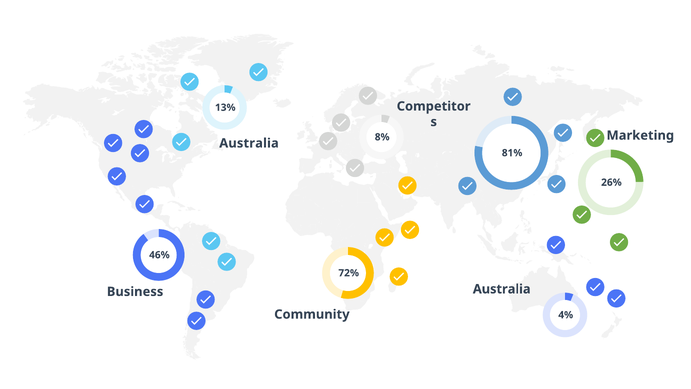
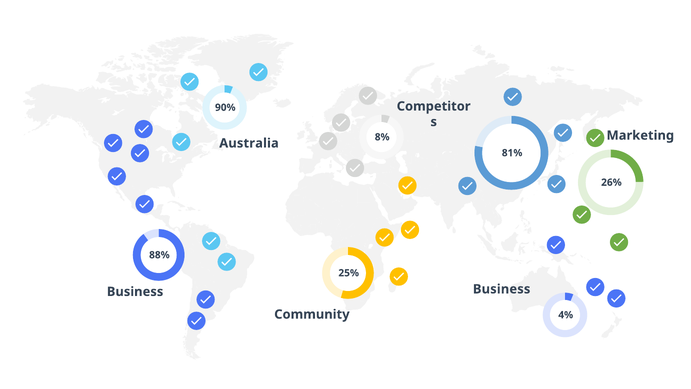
13%: 13% -> 90% (225, 107)
46%: 46% -> 88% (159, 255)
72%: 72% -> 25% (349, 273)
Australia: Australia -> Business (502, 289)
